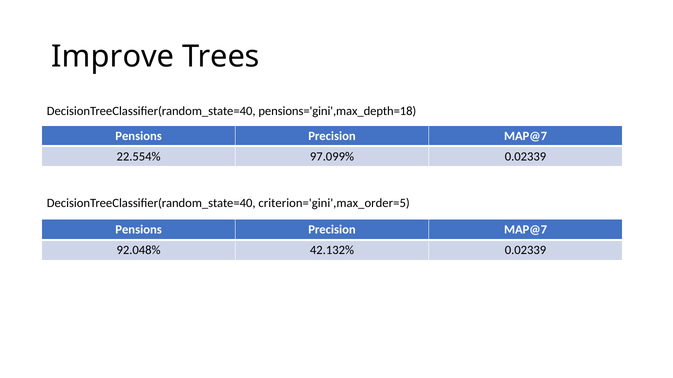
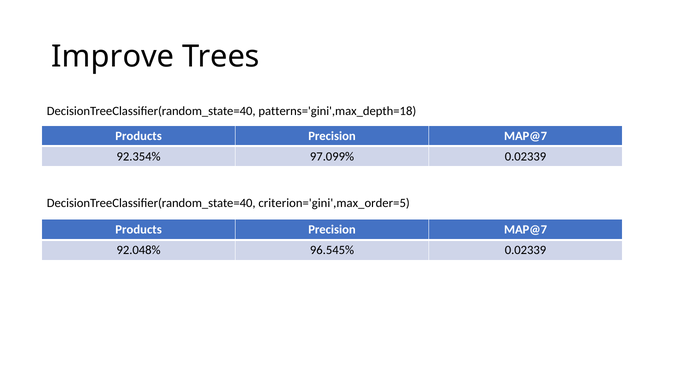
pensions='gini',max_depth=18: pensions='gini',max_depth=18 -> patterns='gini',max_depth=18 (337, 111)
Pensions: Pensions -> Products (139, 136)
22.554%: 22.554% -> 92.354% (139, 157)
Pensions: Pensions -> Products (139, 230)
42.132%: 42.132% -> 96.545% (332, 251)
